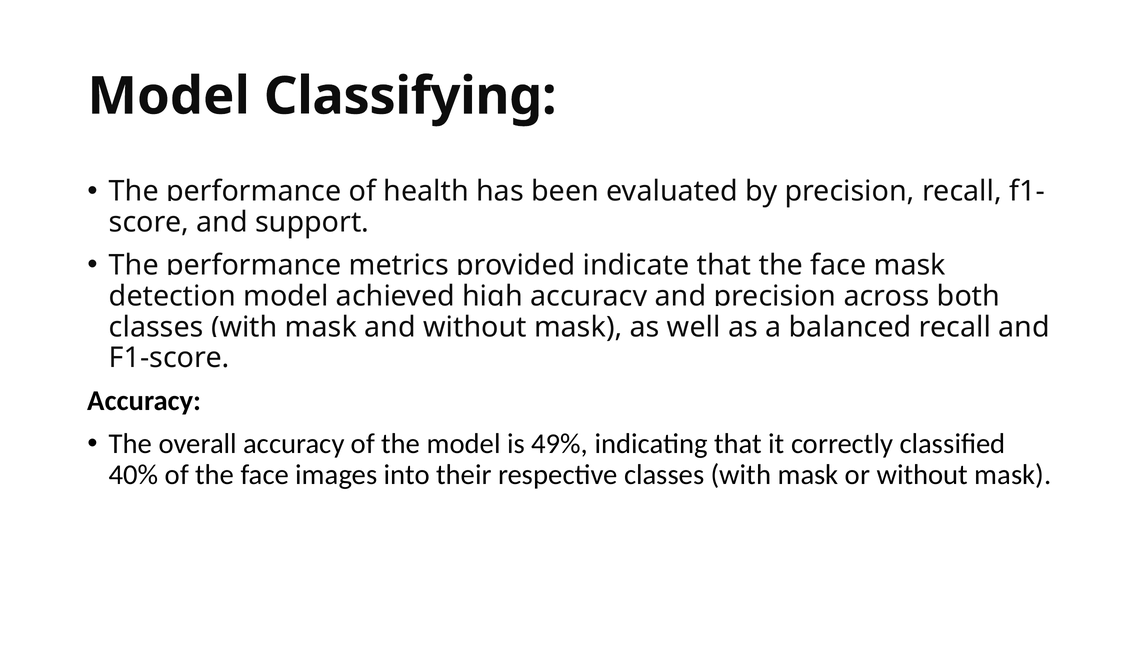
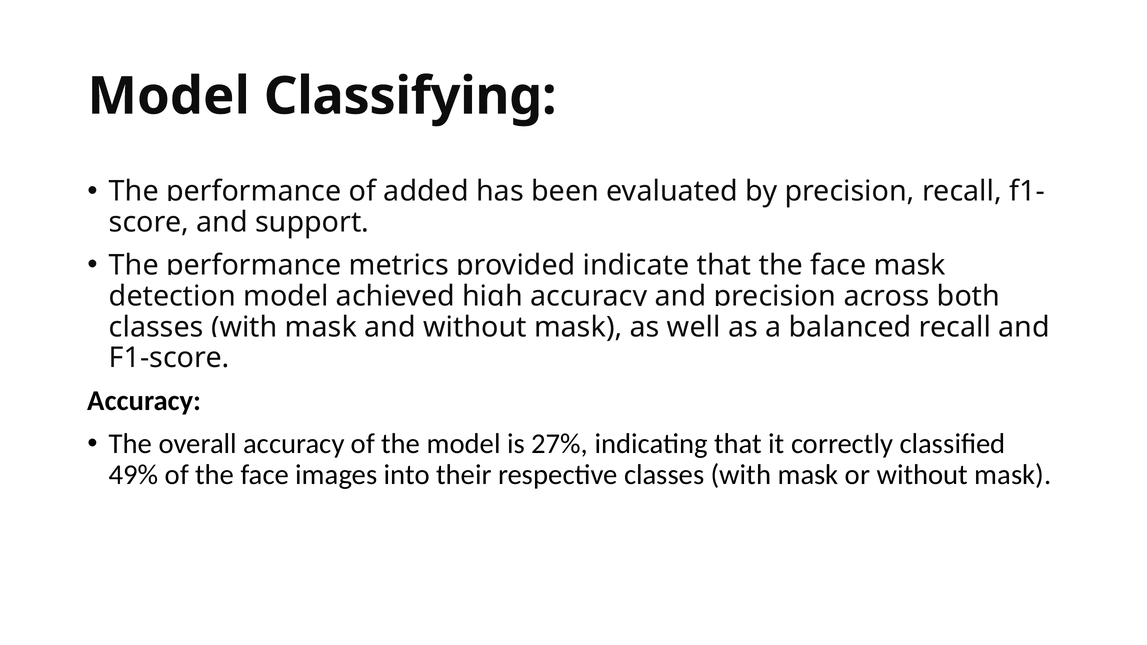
health: health -> added (426, 191)
49%: 49% -> 27% (560, 444)
40%: 40% -> 49% (134, 475)
